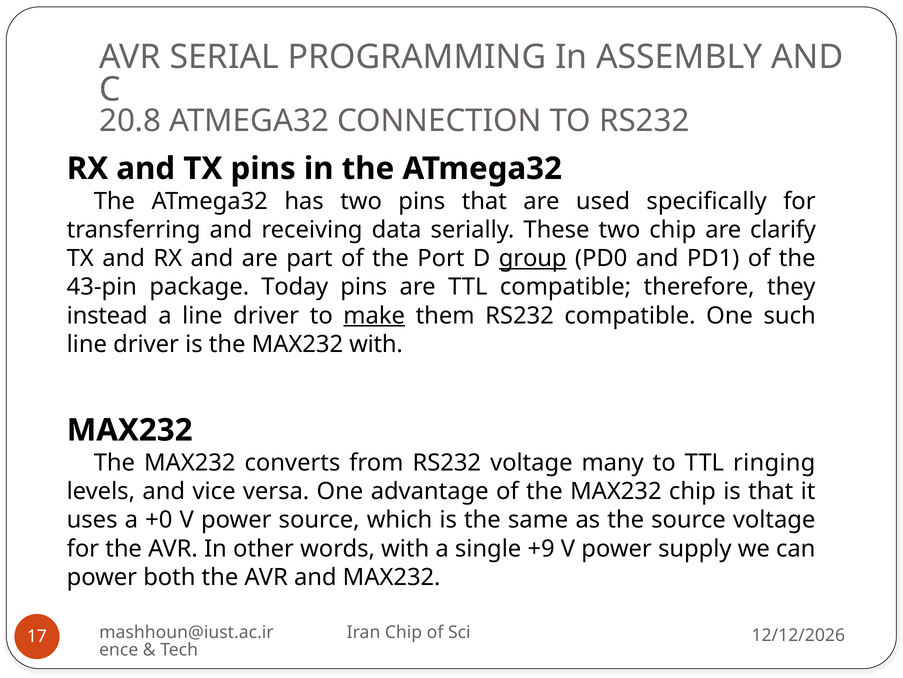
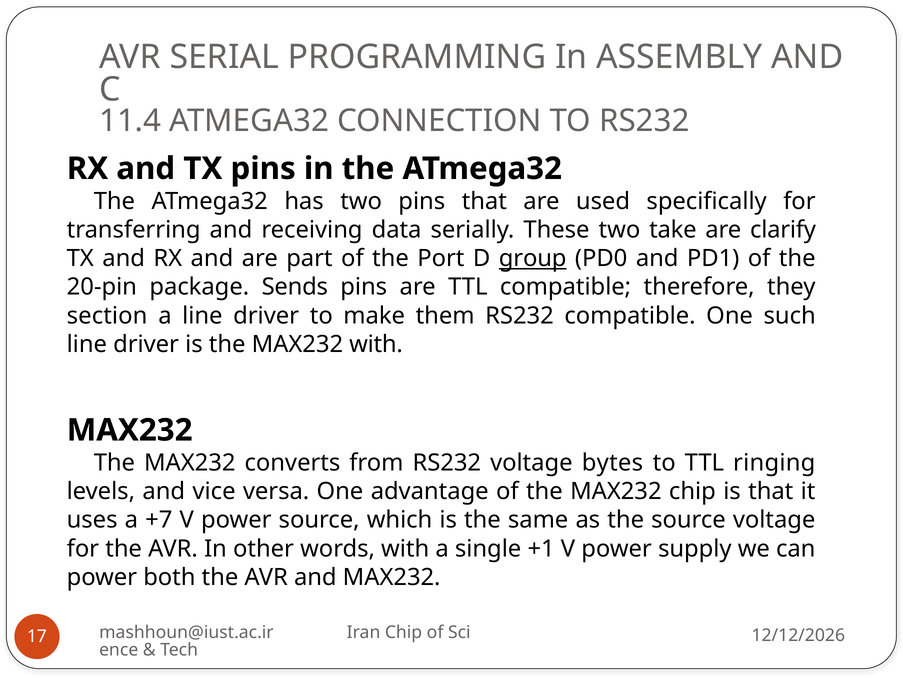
20.8: 20.8 -> 11.4 (130, 121)
two chip: chip -> take (673, 230)
43-pin: 43-pin -> 20-pin (102, 287)
Today: Today -> Sends (295, 287)
instead: instead -> section (107, 315)
make underline: present -> none (374, 315)
many: many -> bytes (612, 462)
+0: +0 -> +7 (159, 519)
+9: +9 -> +1 (541, 548)
